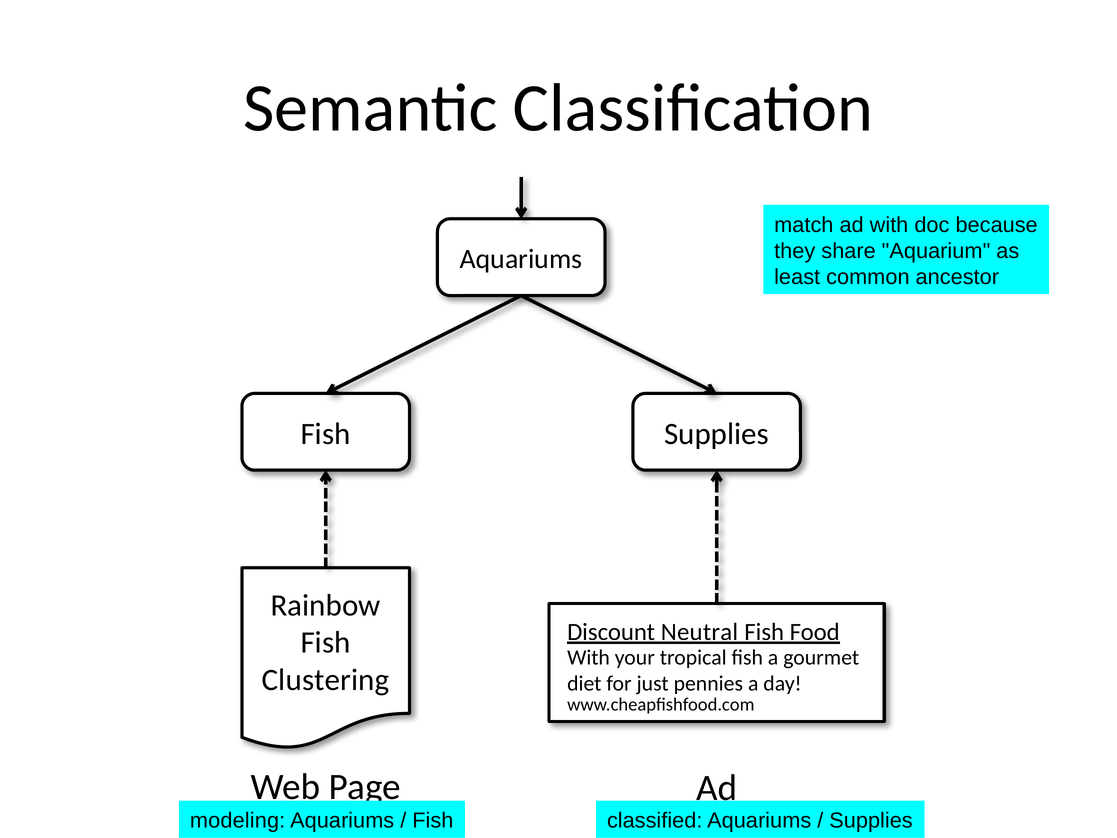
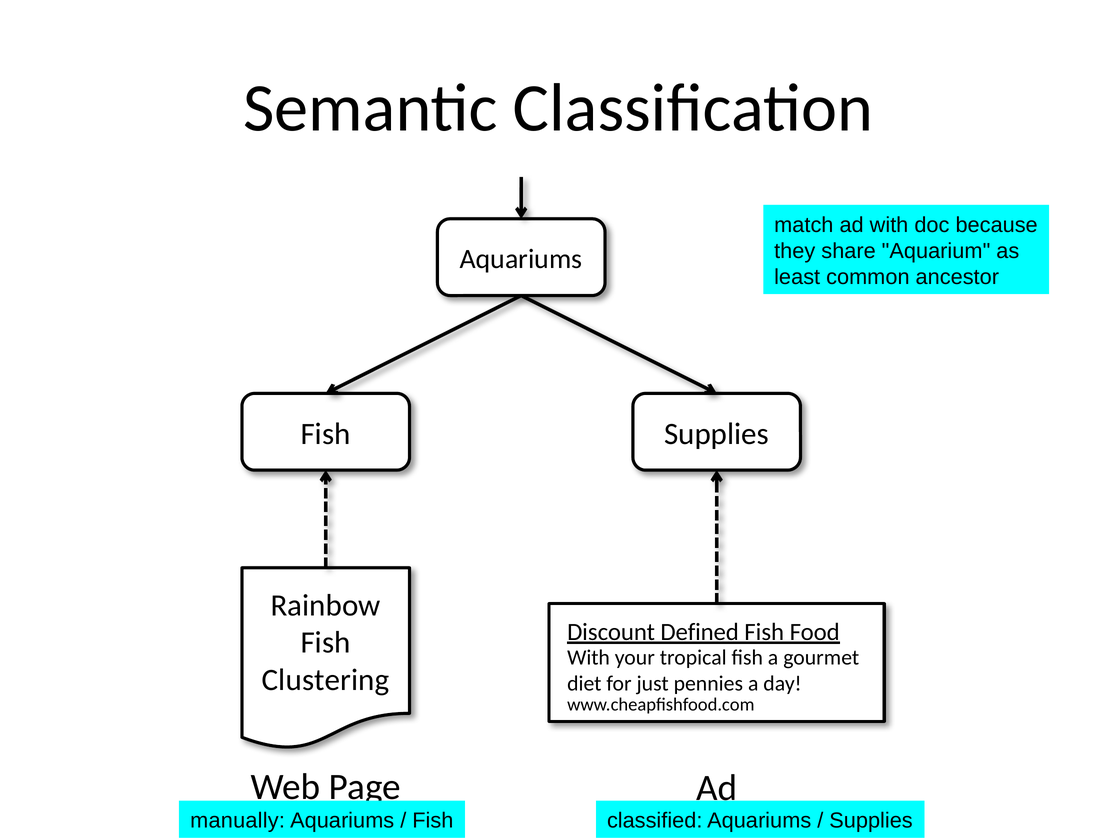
Neutral: Neutral -> Defined (700, 632)
modeling: modeling -> manually (238, 821)
